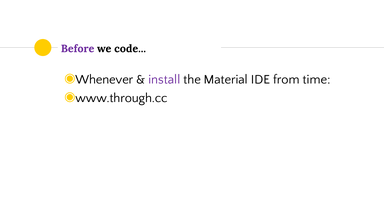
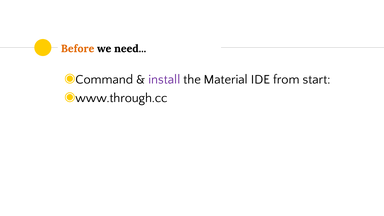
Before colour: purple -> orange (78, 49)
code: code -> need (130, 49)
Whenever: Whenever -> Command (104, 79)
time: time -> start (317, 79)
